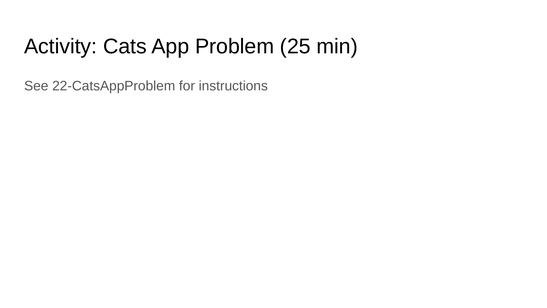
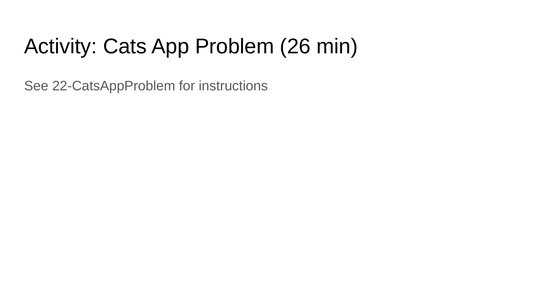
25: 25 -> 26 (295, 46)
